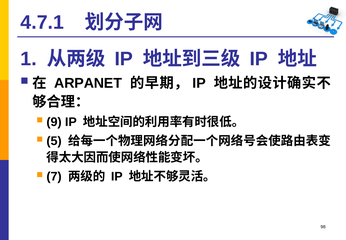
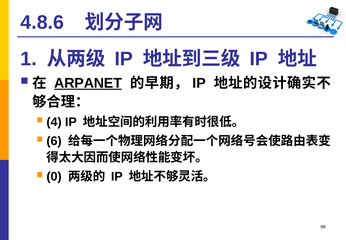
4.7.1: 4.7.1 -> 4.8.6 (42, 22)
ARPANET underline: none -> present (88, 83)
9: 9 -> 4 (54, 122)
5: 5 -> 6 (54, 141)
7: 7 -> 0 (54, 176)
